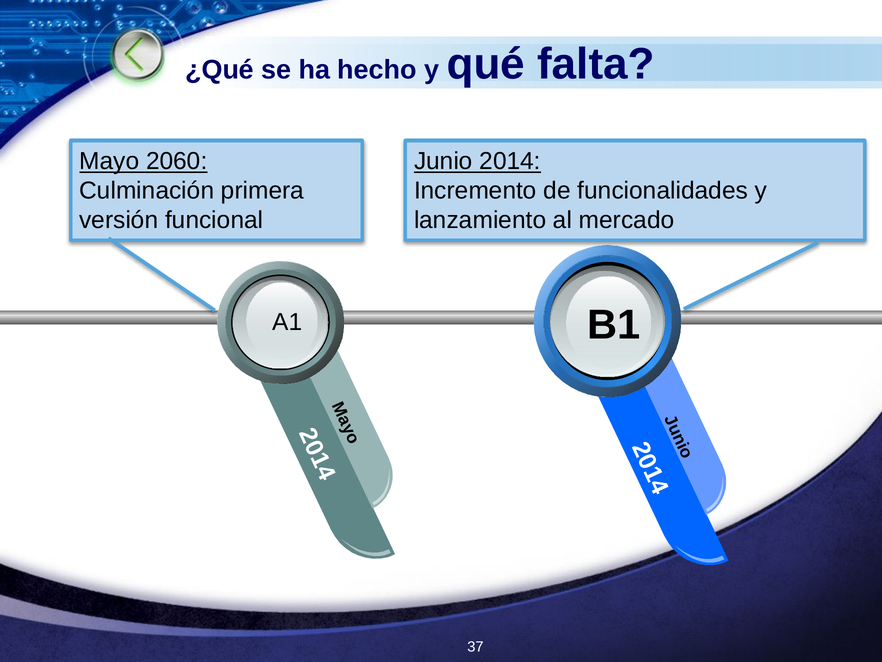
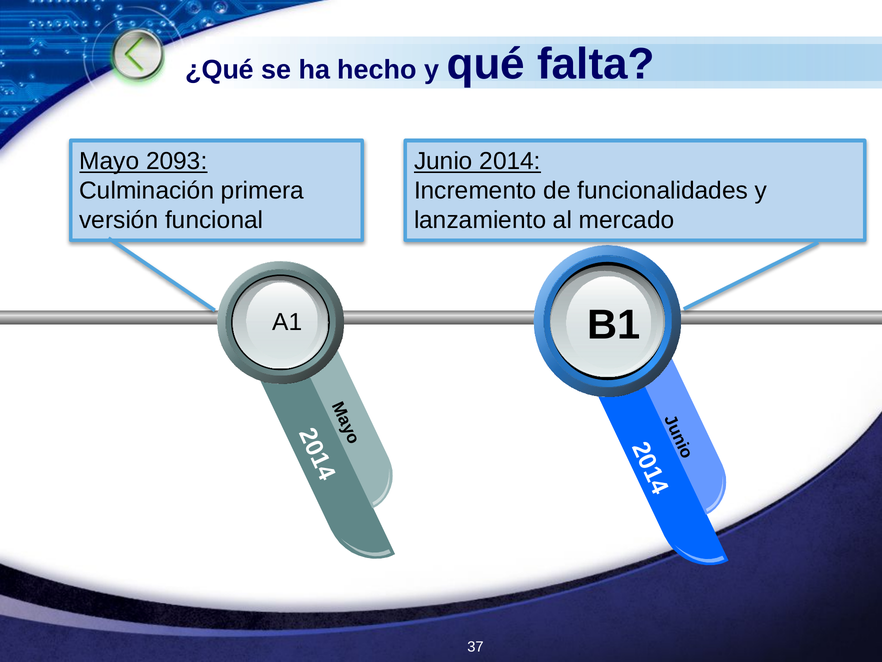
2060: 2060 -> 2093 (177, 161)
